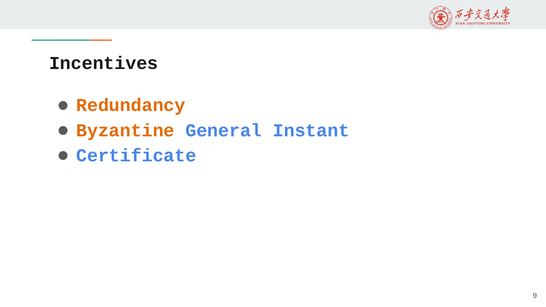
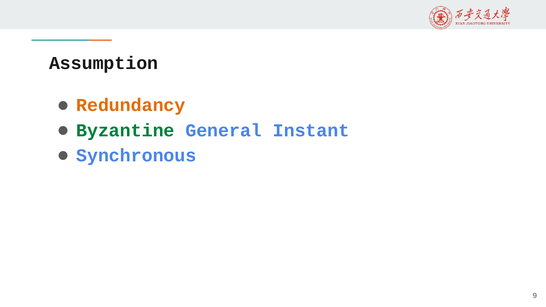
Incentives: Incentives -> Assumption (104, 63)
Byzantine colour: orange -> green (125, 130)
Certificate: Certificate -> Synchronous (136, 156)
